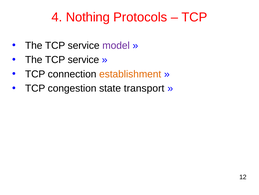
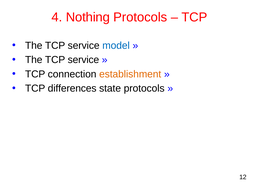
model colour: purple -> blue (116, 45)
congestion: congestion -> differences (72, 88)
state transport: transport -> protocols (144, 88)
